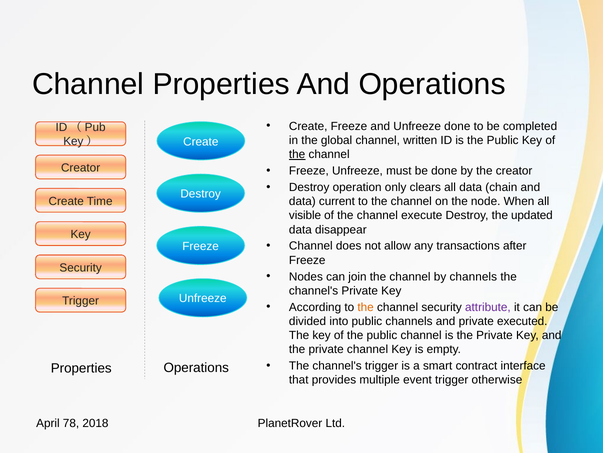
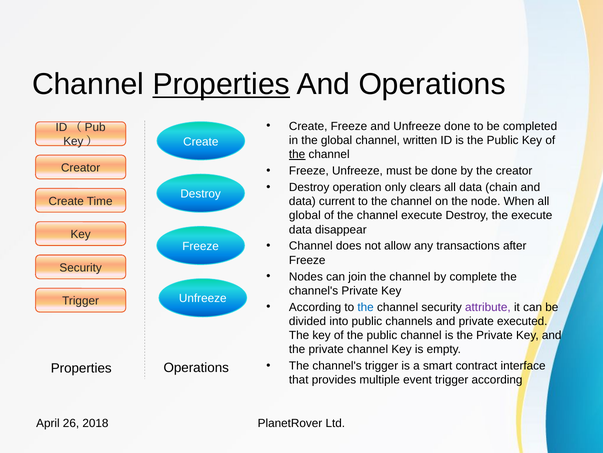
Properties underline: none -> present (221, 84)
visible: visible -> global (305, 215)
the updated: updated -> execute (532, 215)
by channels: channels -> complete (473, 276)
the colour: orange -> blue (366, 307)
trigger otherwise: otherwise -> according (497, 379)
78: 78 -> 26 (71, 423)
